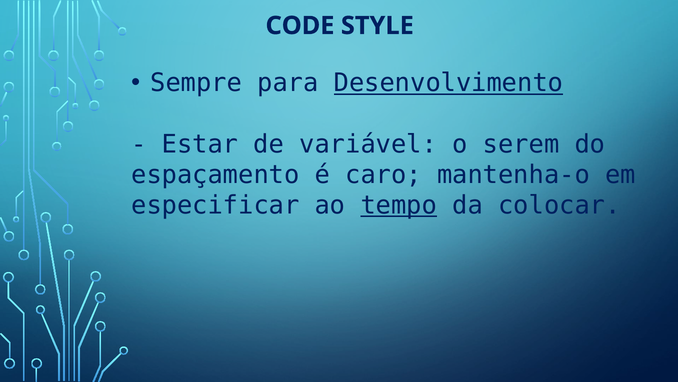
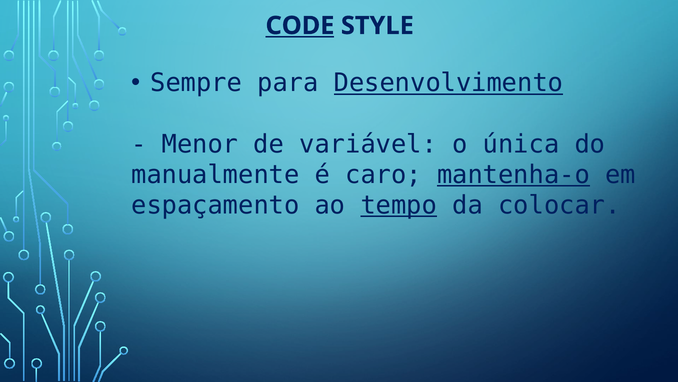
CODE underline: none -> present (300, 26)
Estar: Estar -> Menor (200, 144)
serem: serem -> única (521, 144)
espaçamento: espaçamento -> manualmente (215, 174)
mantenha-o underline: none -> present (513, 174)
especificar: especificar -> espaçamento (215, 205)
